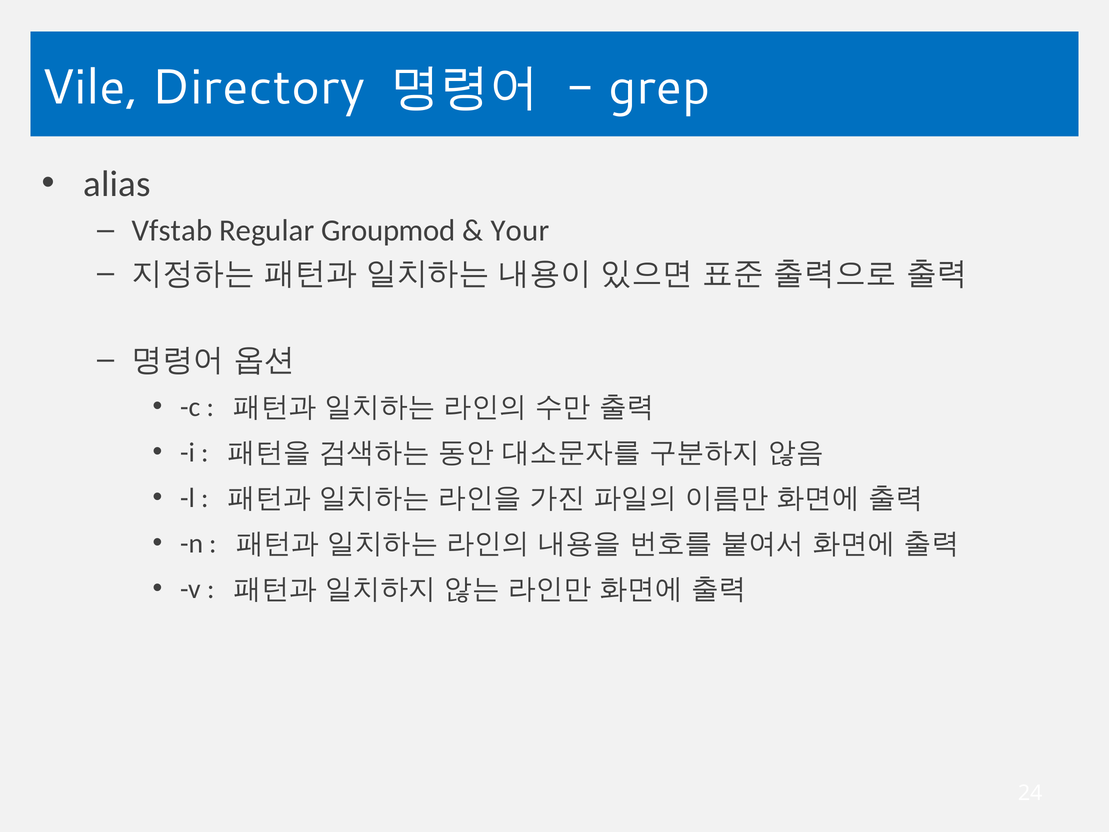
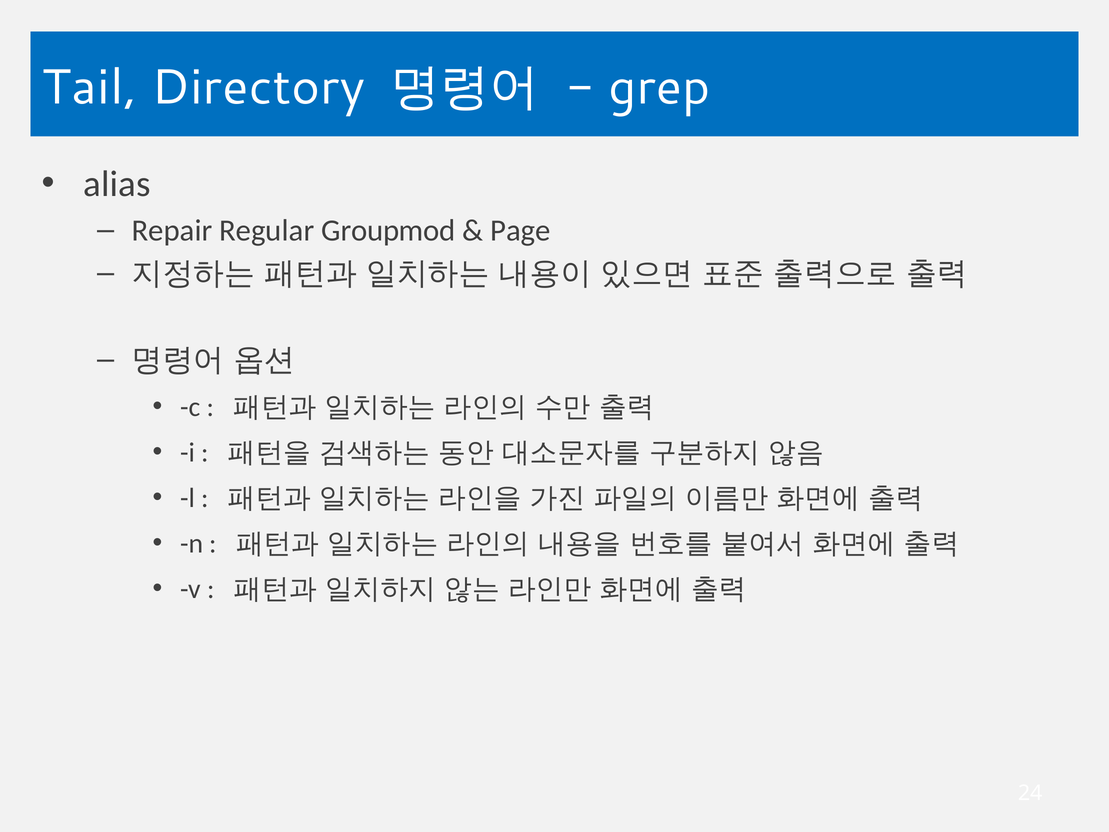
Vile: Vile -> Tail (90, 87)
Vfstab: Vfstab -> Repair (172, 231)
Your: Your -> Page (520, 231)
